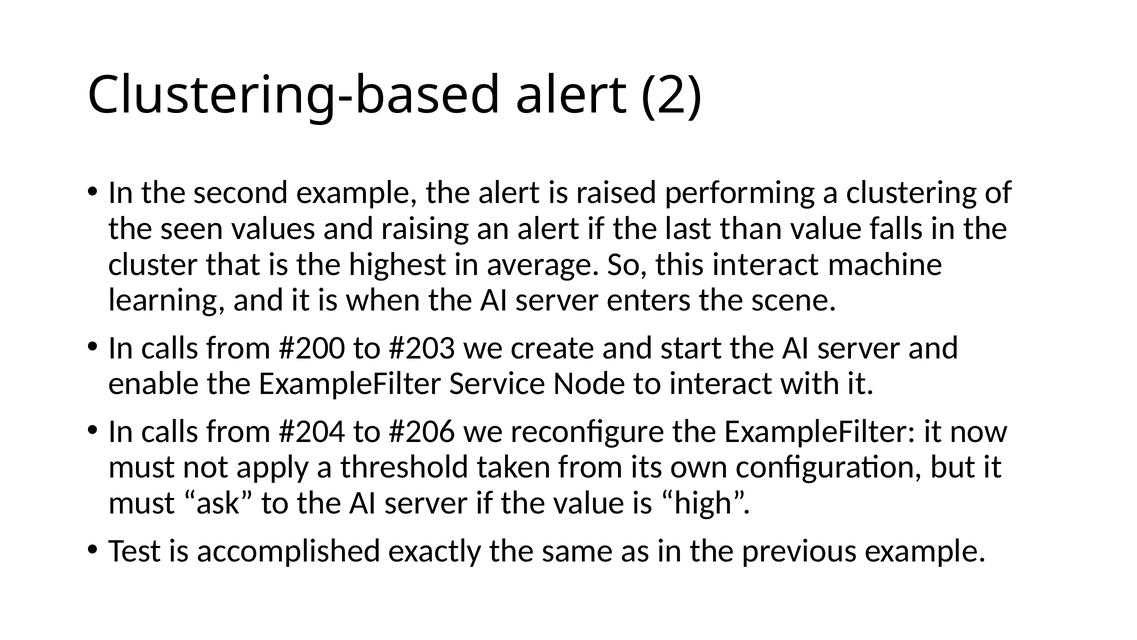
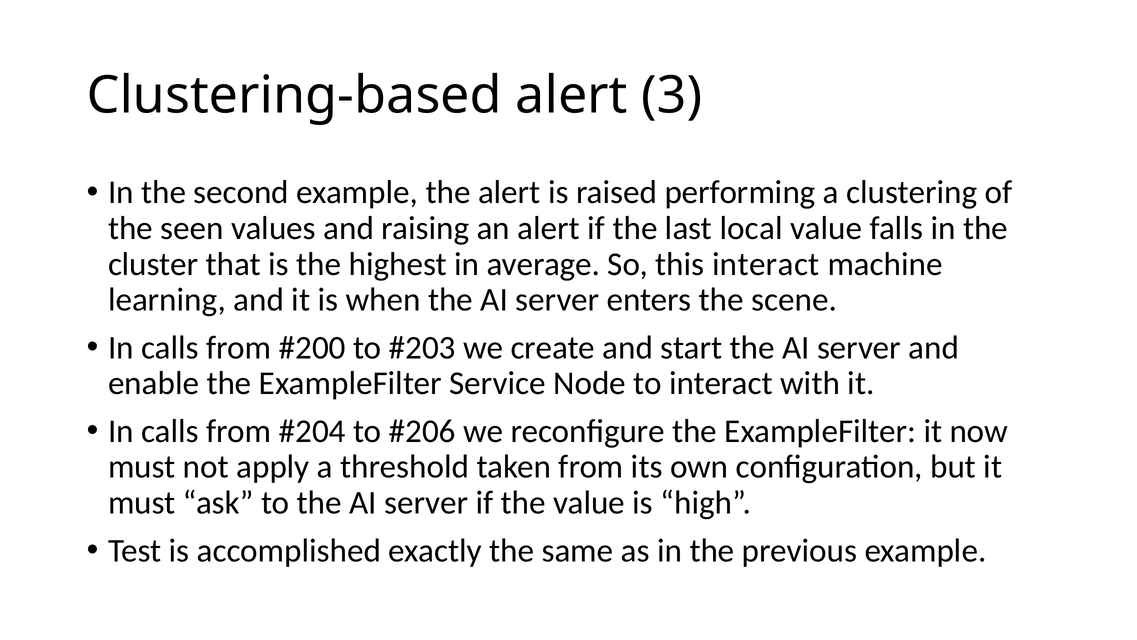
2: 2 -> 3 (672, 96)
than: than -> local (751, 228)
